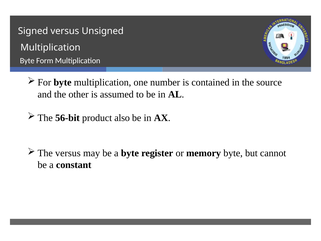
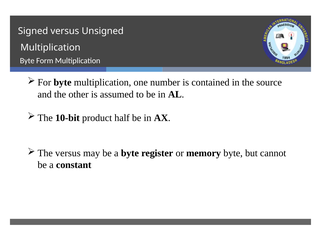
56-bit: 56-bit -> 10-bit (67, 118)
also: also -> half (122, 118)
